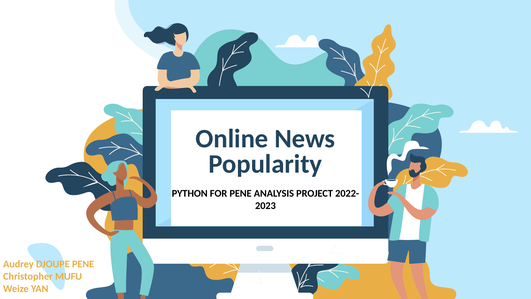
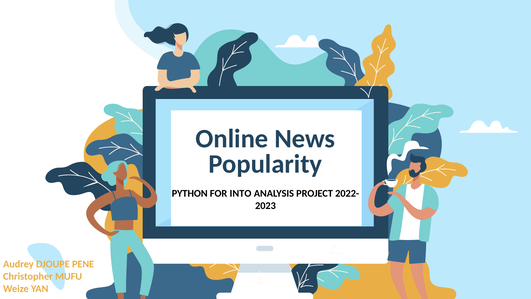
FOR PENE: PENE -> INTO (241, 193)
